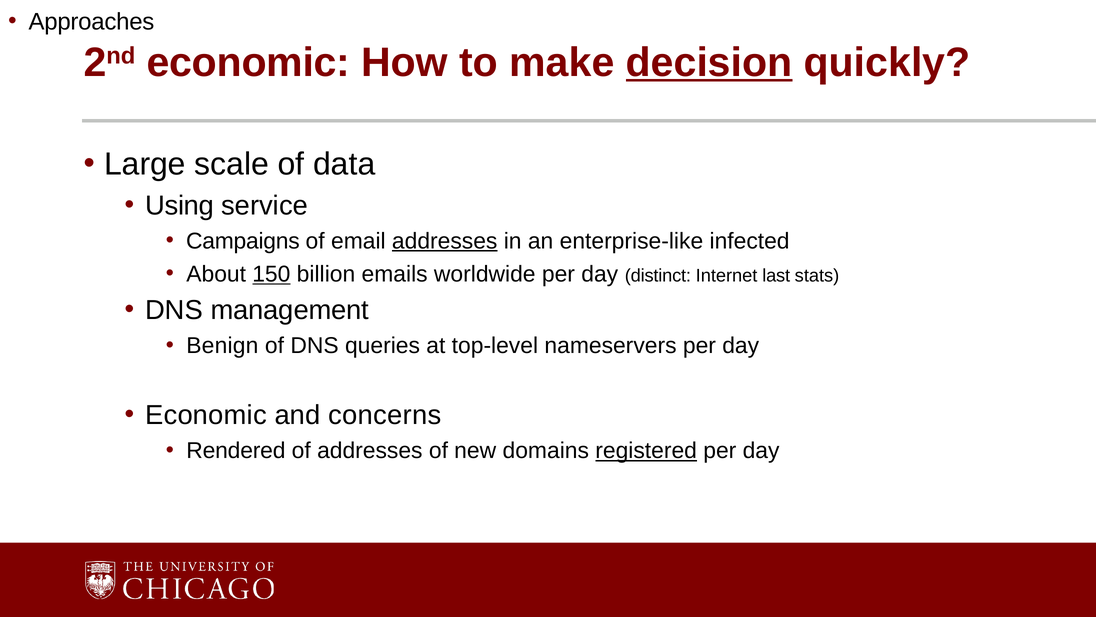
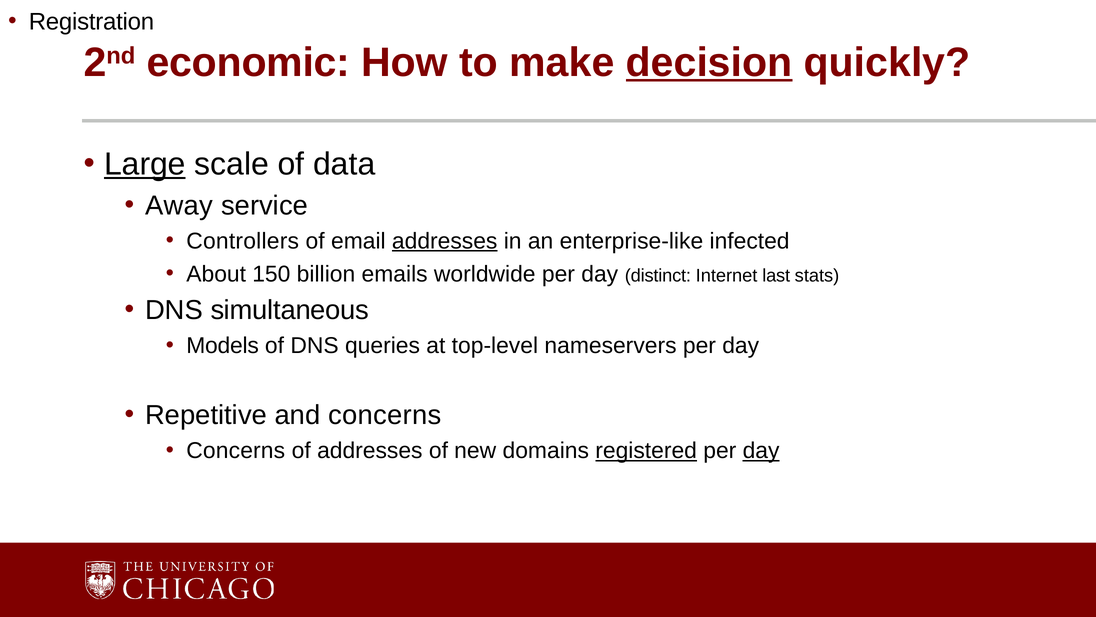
Approaches: Approaches -> Registration (91, 22)
Large underline: none -> present (145, 164)
Using: Using -> Away (179, 205)
Campaigns: Campaigns -> Controllers (243, 241)
150 underline: present -> none (271, 274)
management: management -> simultaneous (290, 310)
Benign: Benign -> Models (223, 346)
Economic: Economic -> Repetitive (206, 415)
Rendered: Rendered -> Concerns (236, 450)
day underline: none -> present (761, 450)
